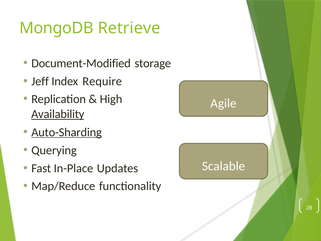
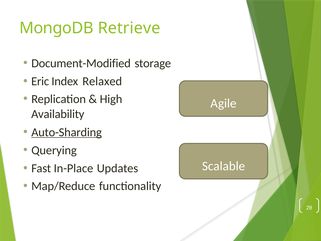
Jeff: Jeff -> Eric (40, 81)
Require: Require -> Relaxed (102, 81)
Availability underline: present -> none (58, 114)
